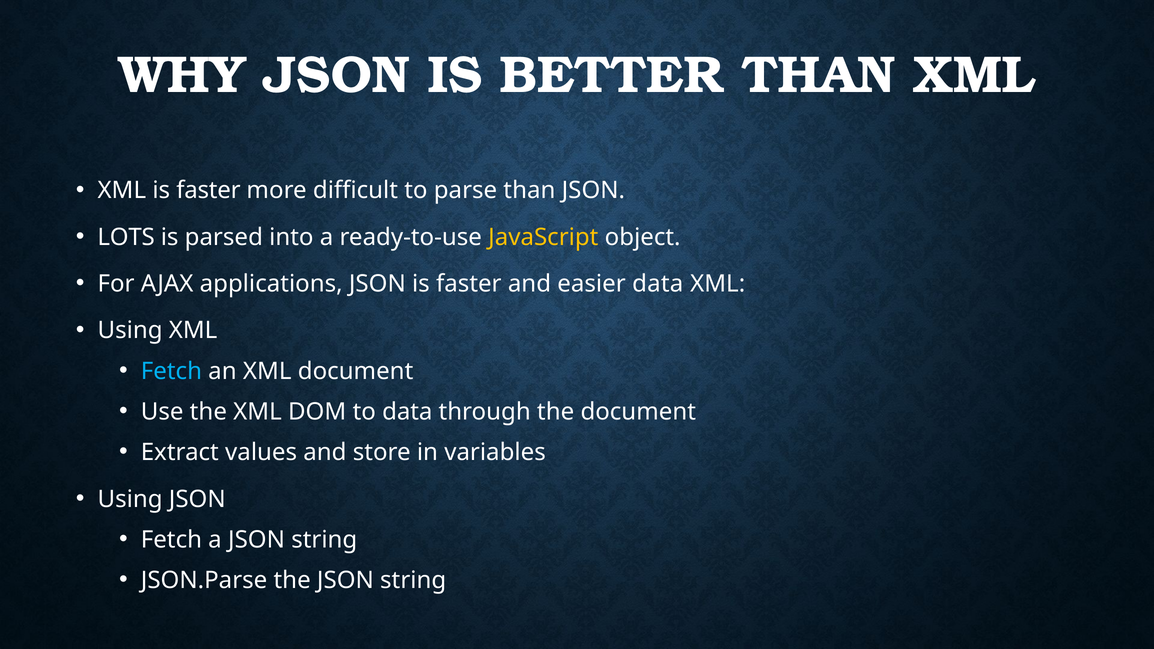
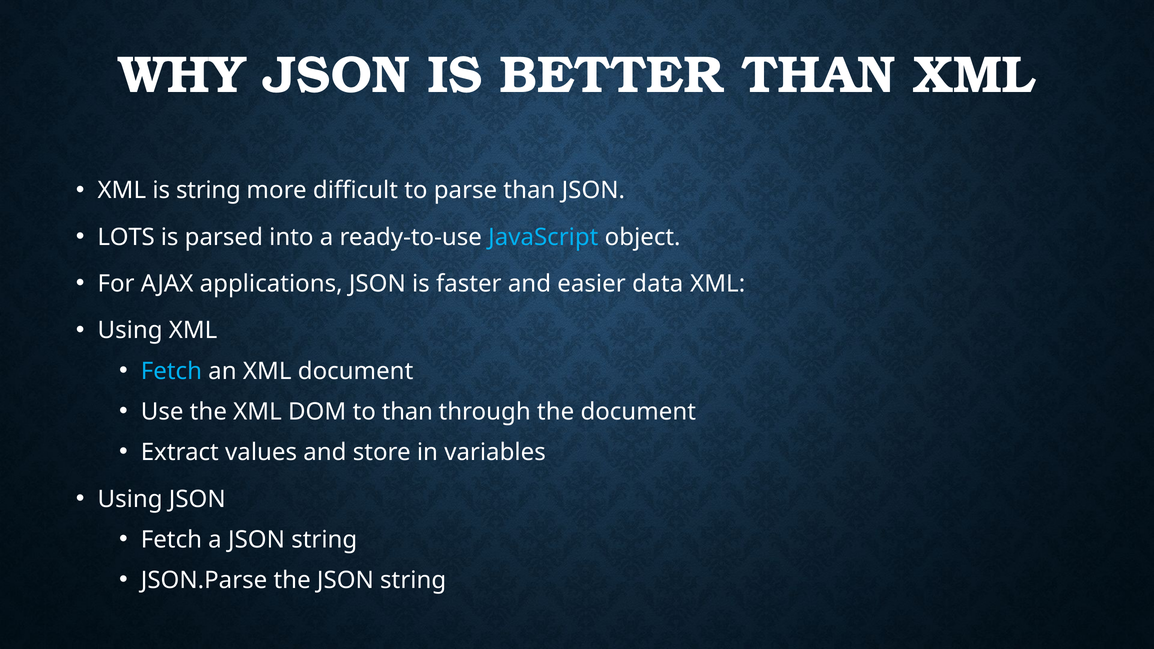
XML is faster: faster -> string (208, 190)
JavaScript colour: yellow -> light blue (543, 237)
to data: data -> than (407, 412)
